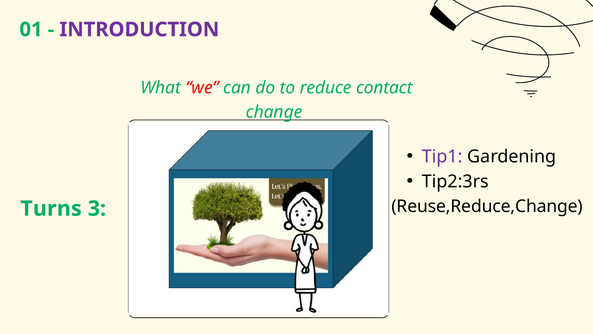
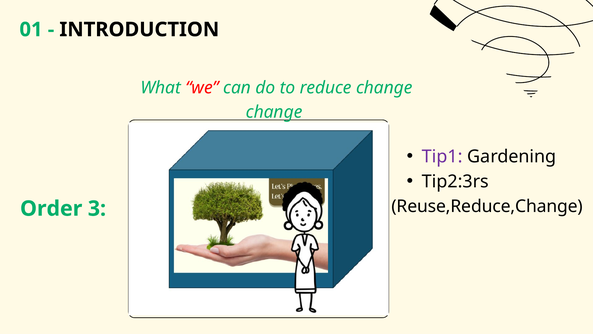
INTRODUCTION colour: purple -> black (139, 30)
reduce contact: contact -> change (384, 88)
Turns: Turns -> Order (51, 208)
